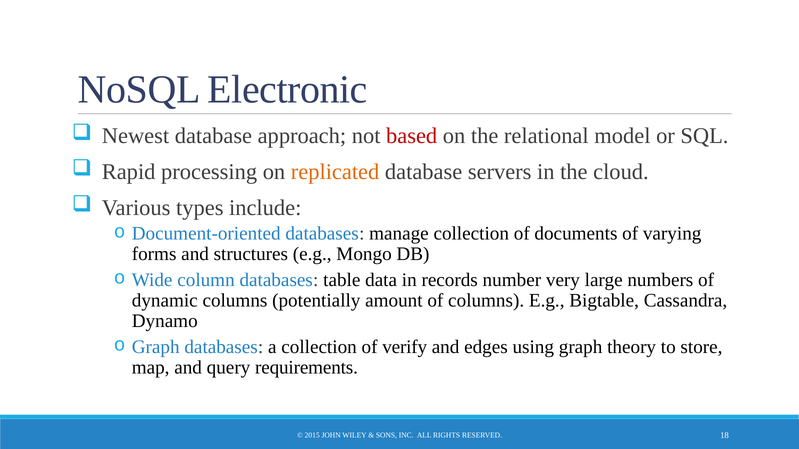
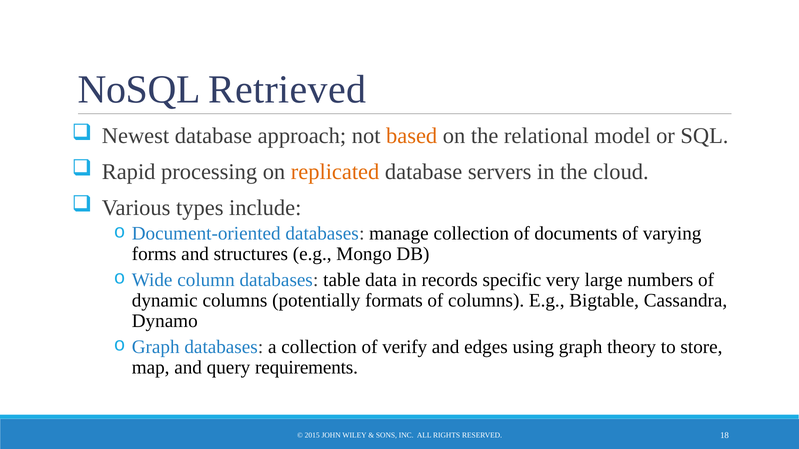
Electronic: Electronic -> Retrieved (287, 90)
based colour: red -> orange (412, 136)
number: number -> specific (512, 280)
amount: amount -> formats (394, 301)
